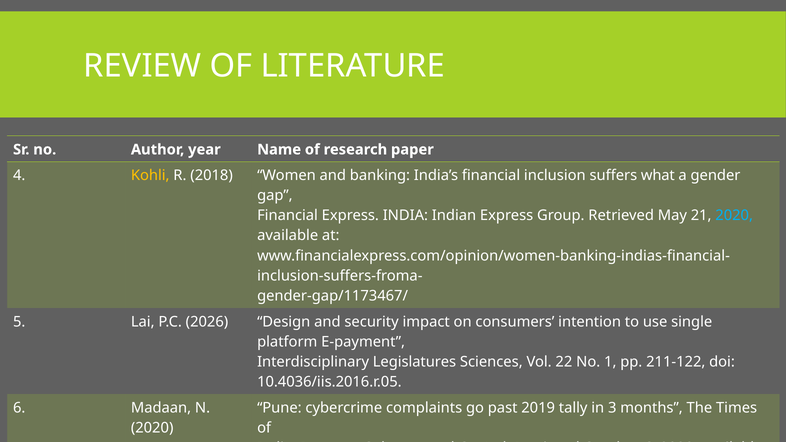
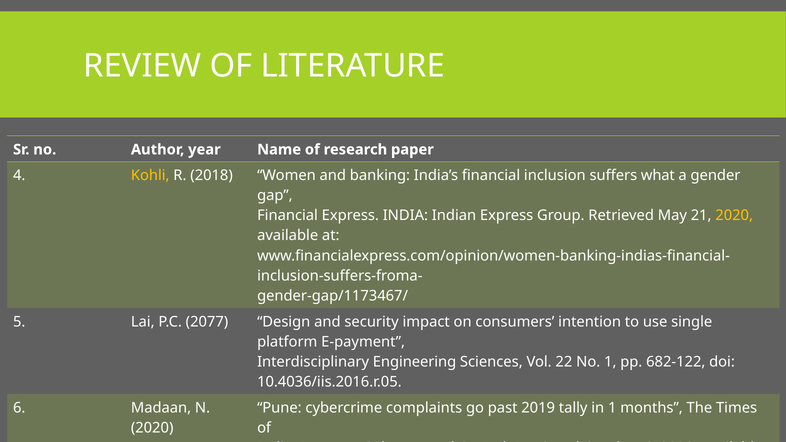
2020 colour: light blue -> yellow (734, 216)
2026: 2026 -> 2077 (207, 322)
Legislatures: Legislatures -> Engineering (415, 362)
211-122: 211-122 -> 682-122 (676, 362)
in 3: 3 -> 1 (612, 408)
